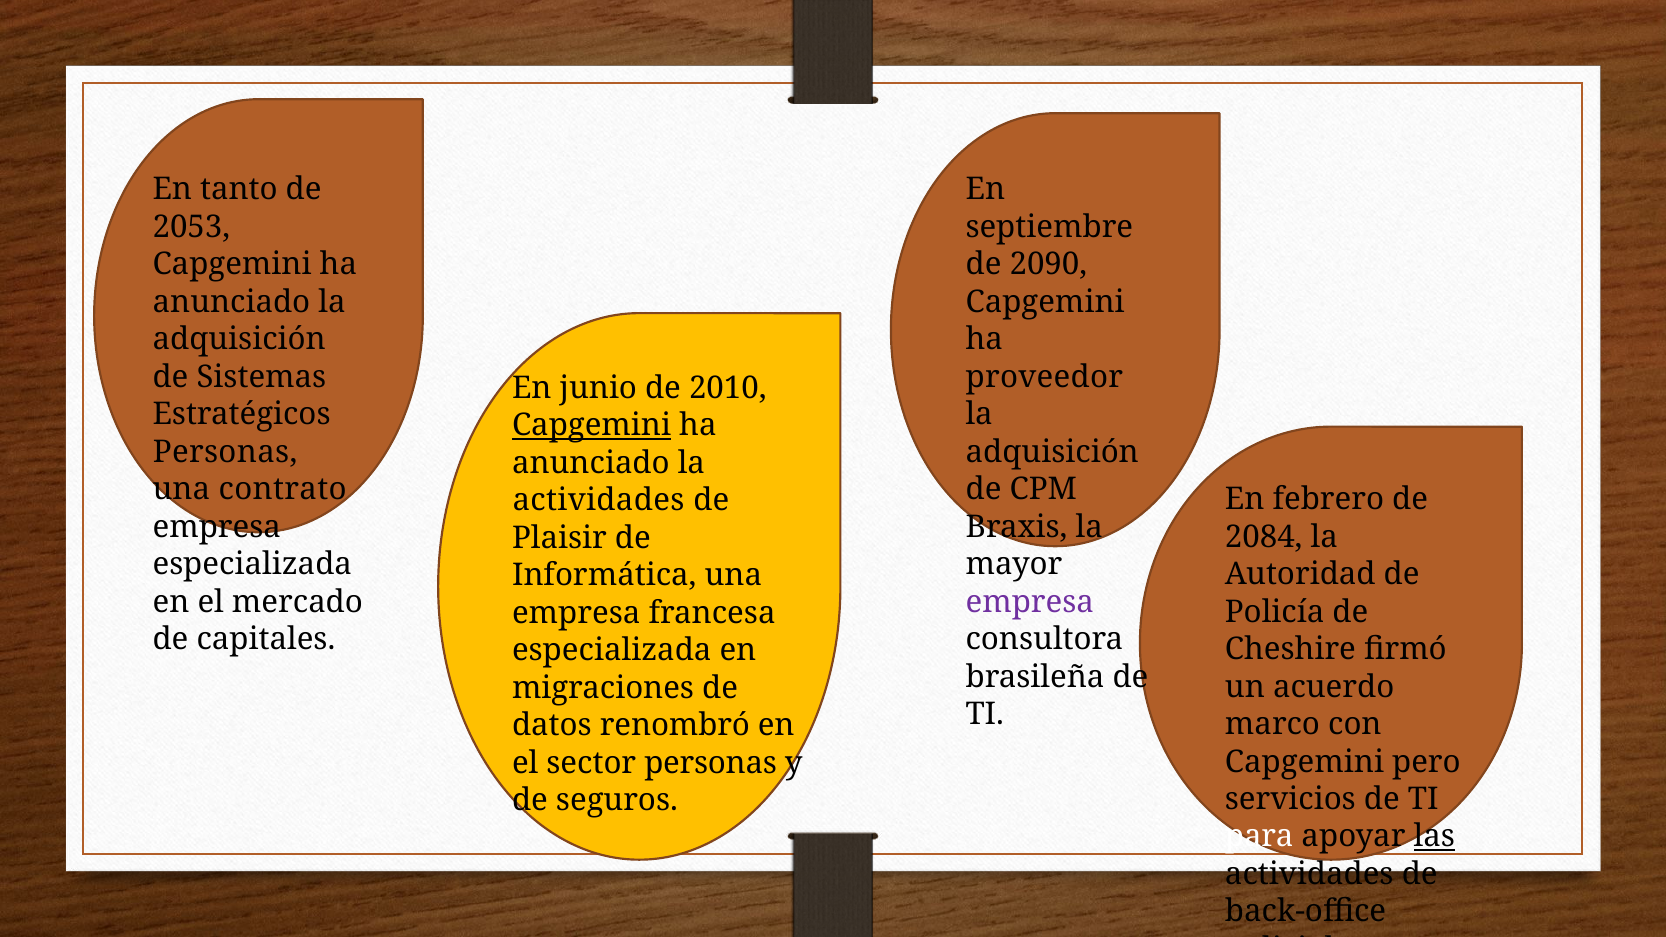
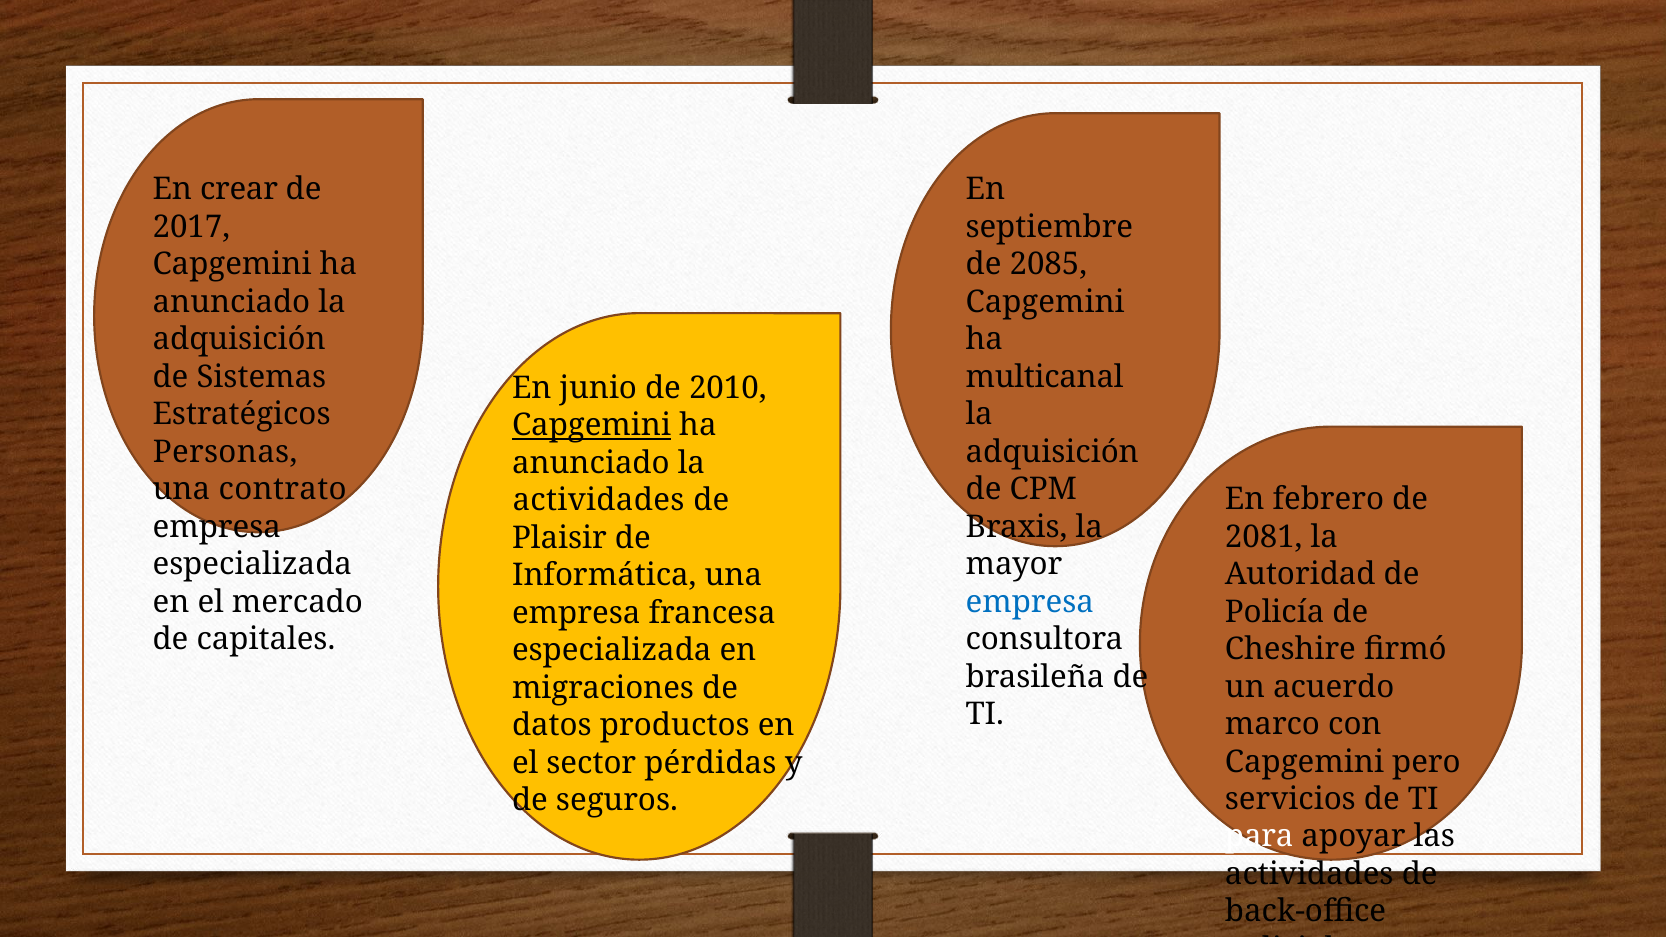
tanto: tanto -> crear (239, 190)
2053: 2053 -> 2017 (191, 227)
2090: 2090 -> 2085 (1048, 265)
proveedor: proveedor -> multicanal (1045, 377)
2084: 2084 -> 2081 (1264, 537)
empresa colour: purple -> blue (1030, 602)
renombró: renombró -> productos (675, 726)
sector personas: personas -> pérdidas (710, 763)
las underline: present -> none (1434, 837)
